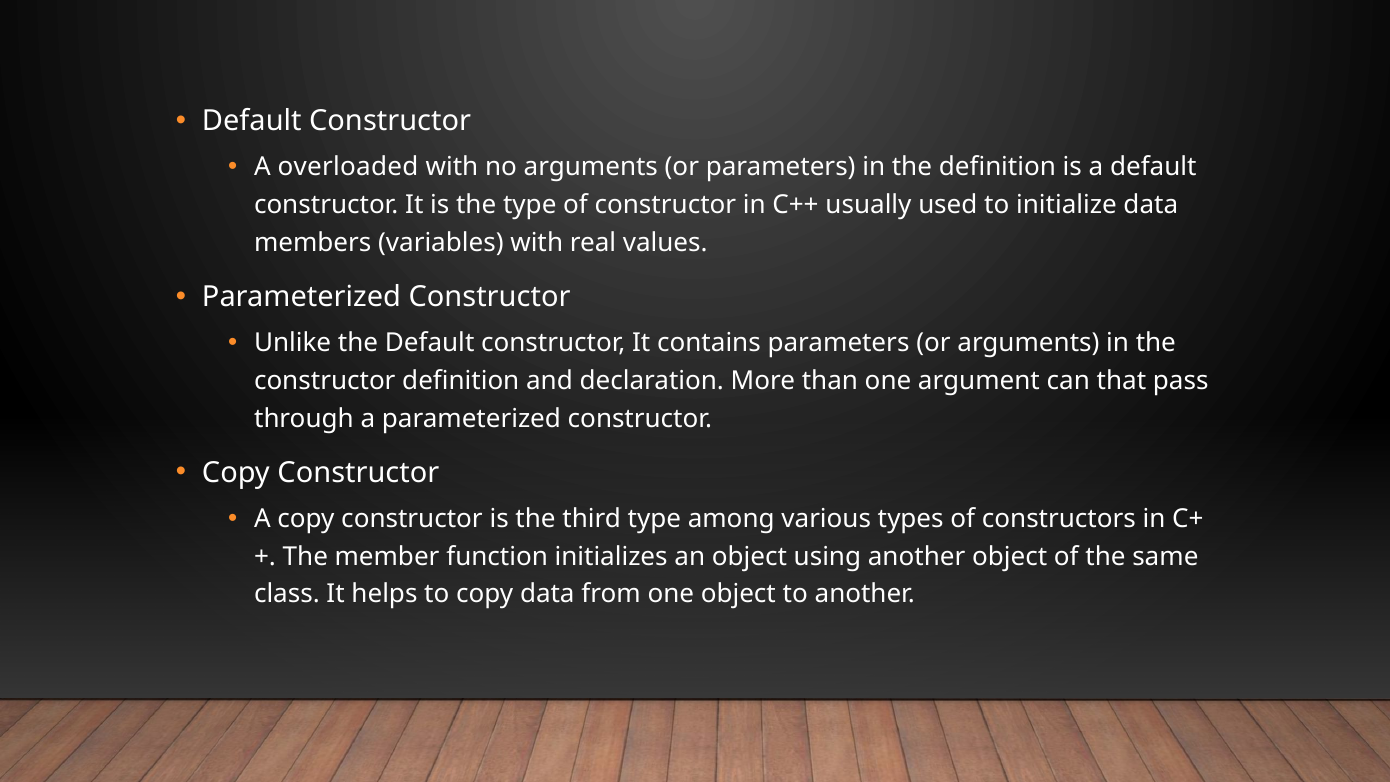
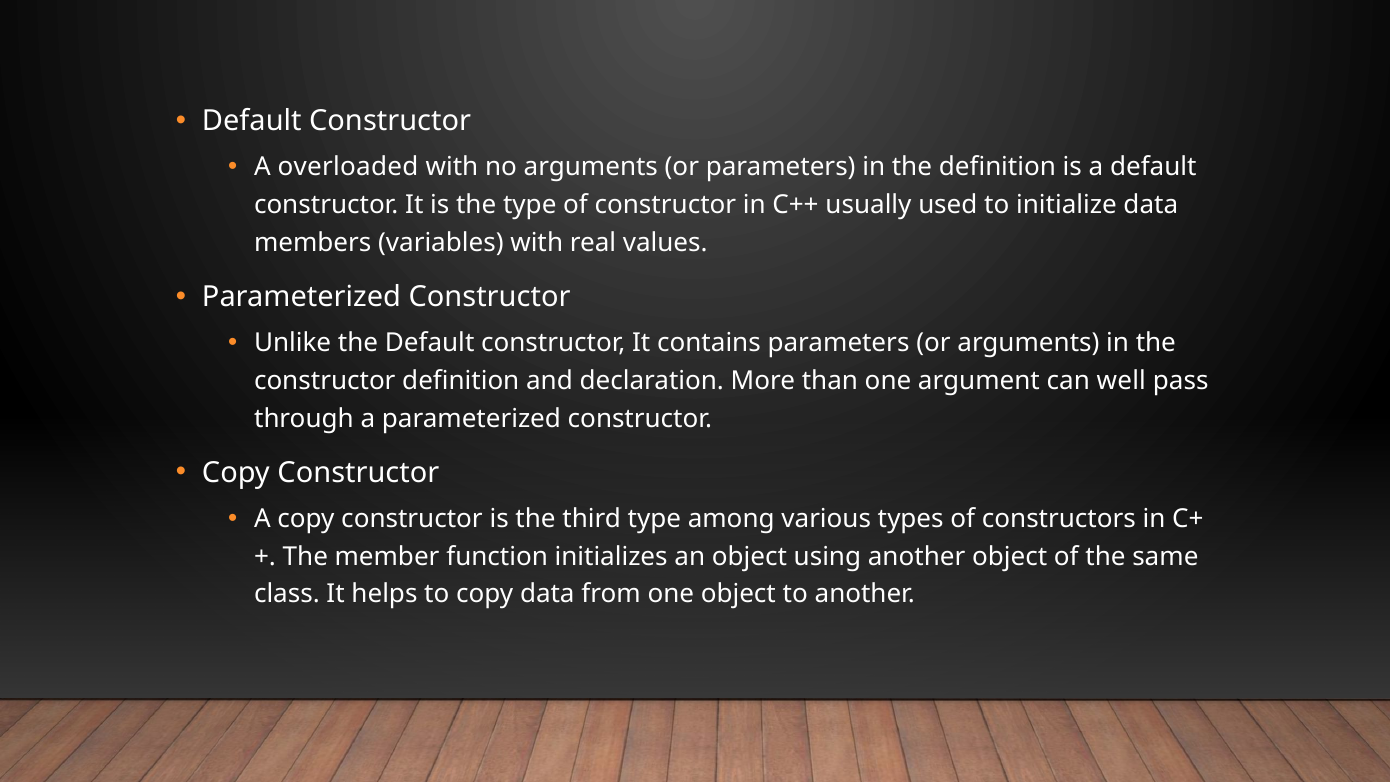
that: that -> well (1121, 381)
